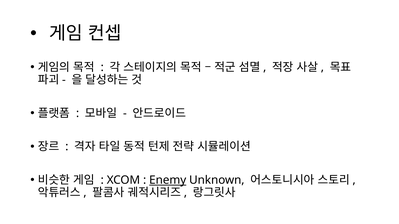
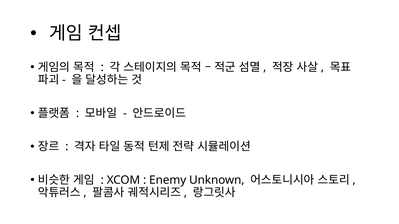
Enemy underline: present -> none (168, 180)
